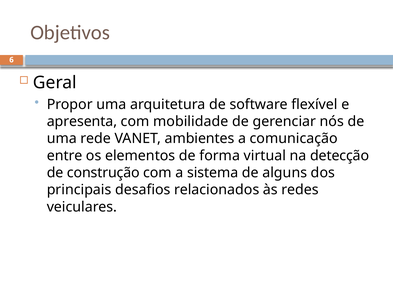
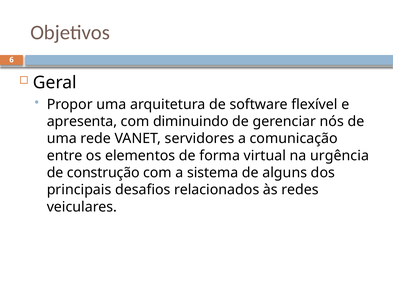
mobilidade: mobilidade -> diminuindo (191, 121)
ambientes: ambientes -> servidores (200, 138)
detecção: detecção -> urgência (340, 155)
